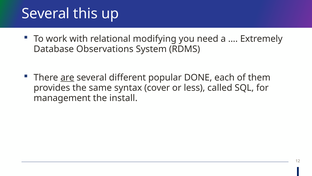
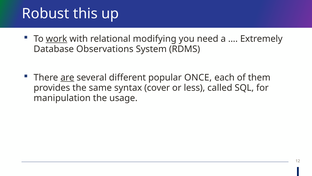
Several: Several -> Robust (46, 14)
work underline: none -> present (56, 39)
DONE: DONE -> ONCE (198, 77)
management: management -> manipulation (62, 98)
install: install -> usage (123, 98)
